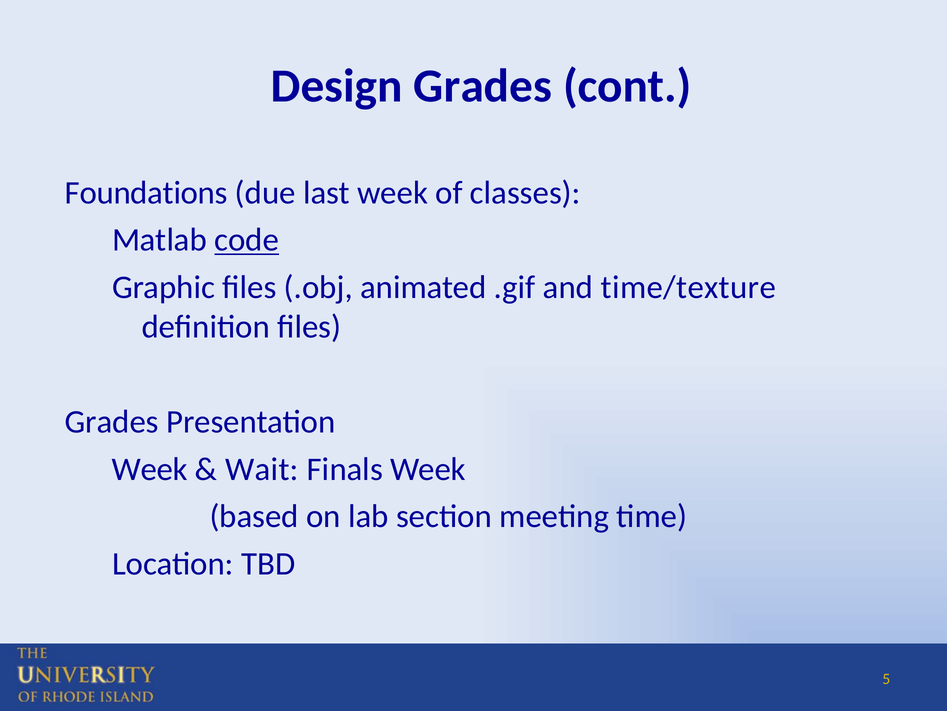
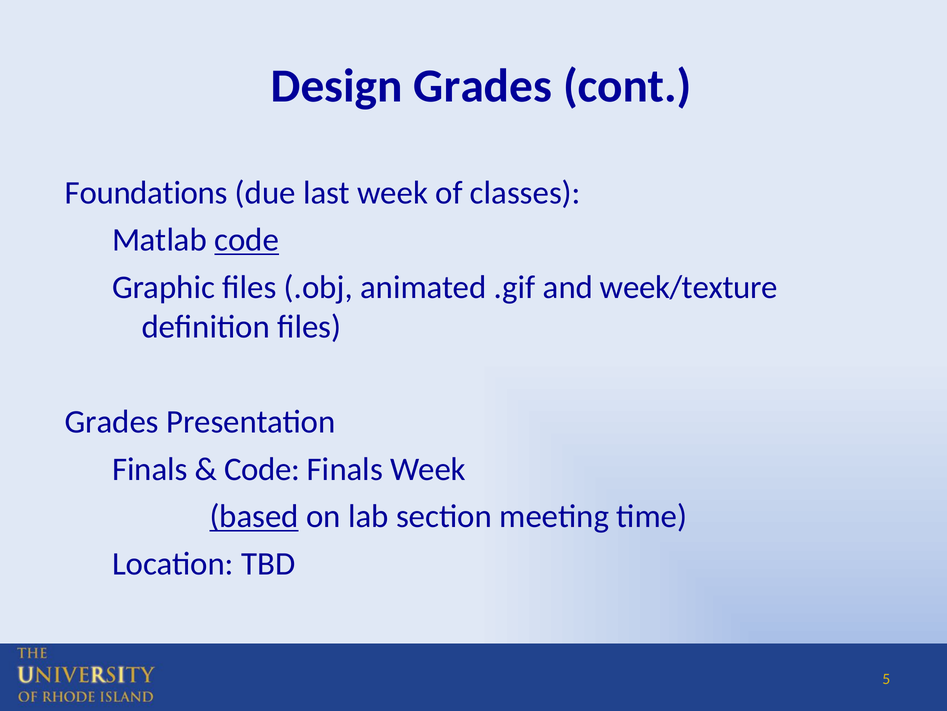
time/texture: time/texture -> week/texture (689, 287)
Week: Week -> Finals (150, 469)
Wait: Wait -> Code (262, 469)
based underline: none -> present (254, 516)
